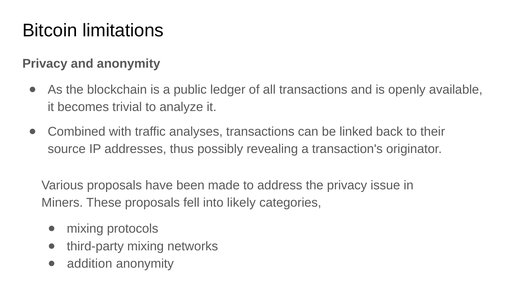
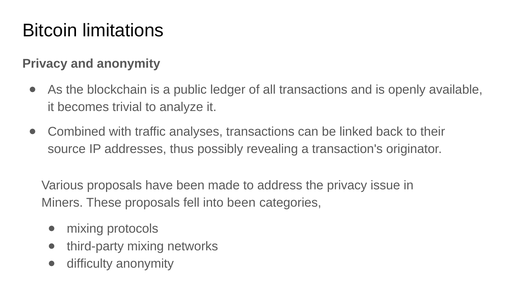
into likely: likely -> been (241, 203)
addition: addition -> difficulty (90, 264)
